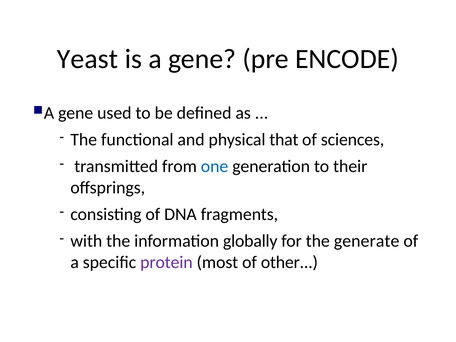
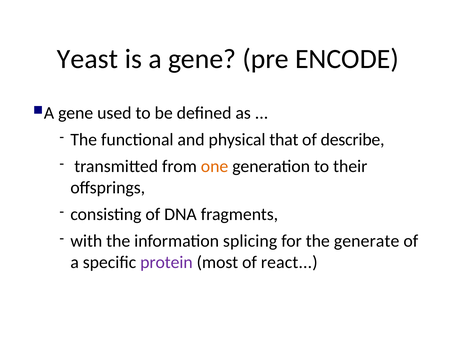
sciences: sciences -> describe (353, 140)
one colour: blue -> orange (215, 166)
globally: globally -> splicing (250, 241)
other: other -> react (289, 262)
